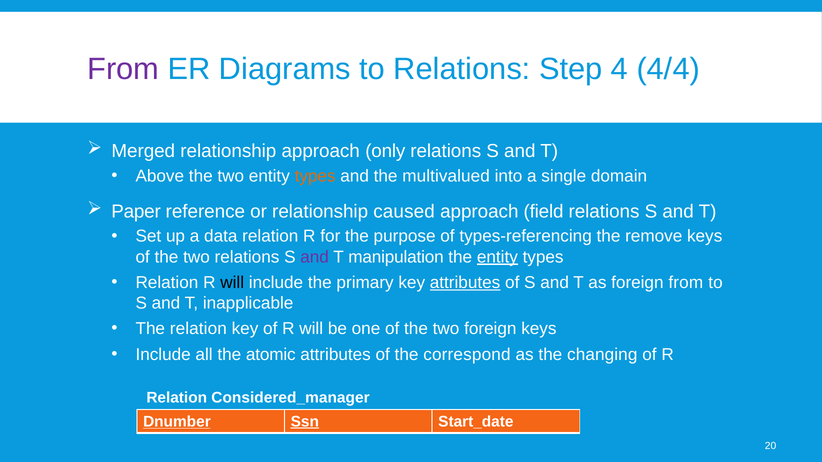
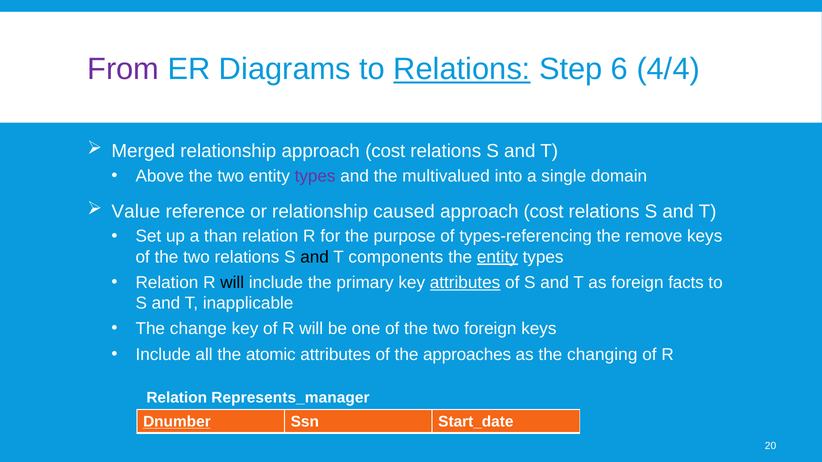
Relations underline: none -> present (462, 69)
4: 4 -> 6 (619, 69)
relationship approach only: only -> cost (385, 151)
types colour: orange -> purple (315, 176)
Paper: Paper -> Value (136, 212)
field: field -> cost (544, 212)
data: data -> than (221, 237)
and colour: purple -> black (315, 257)
manipulation: manipulation -> components (396, 257)
foreign from: from -> facts (686, 283)
The relation: relation -> change (198, 329)
correspond: correspond -> approaches (467, 355)
Considered_manager: Considered_manager -> Represents_manager (290, 398)
Ssn underline: present -> none (305, 422)
